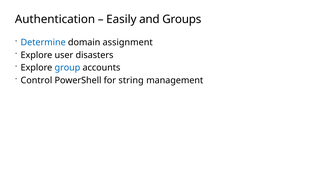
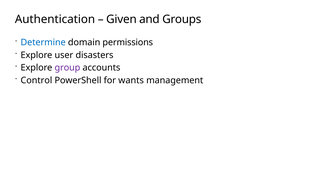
Easily: Easily -> Given (121, 19)
assignment: assignment -> permissions (128, 42)
group colour: blue -> purple (67, 68)
string: string -> wants (131, 80)
